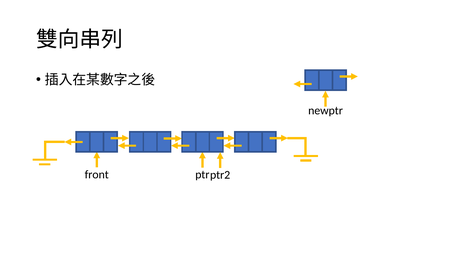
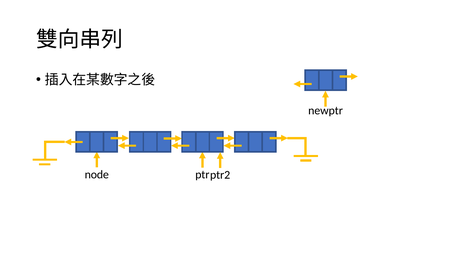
front: front -> node (97, 175)
